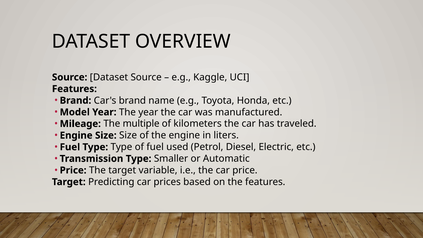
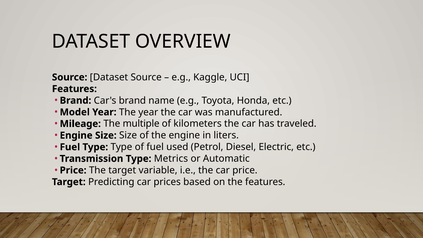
Smaller: Smaller -> Metrics (171, 159)
